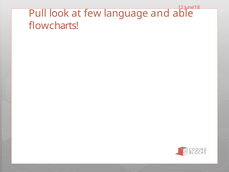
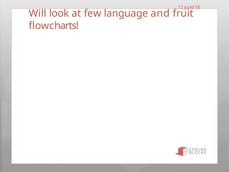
Pull: Pull -> Will (38, 13)
able: able -> fruit (183, 13)
